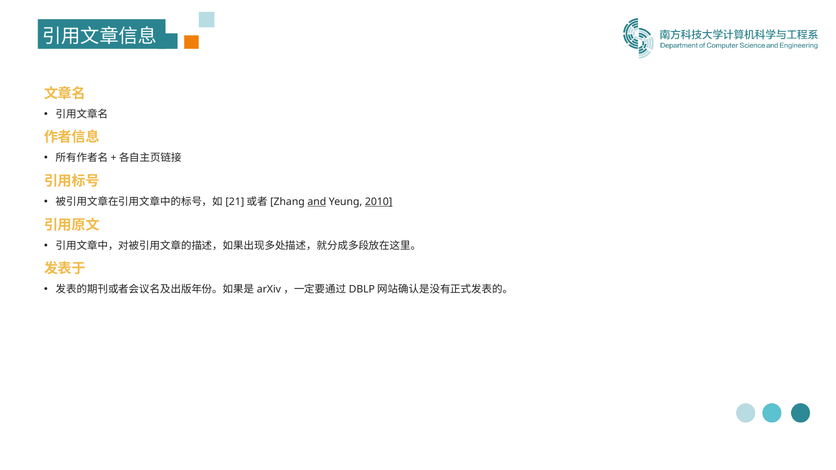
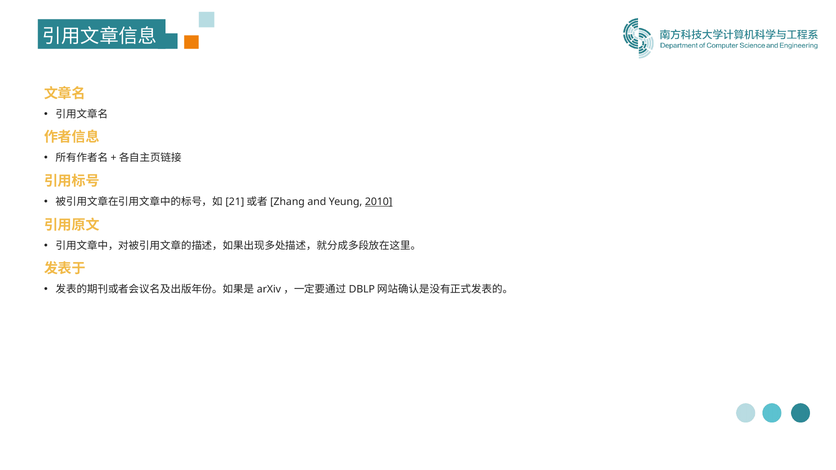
and underline: present -> none (317, 202)
